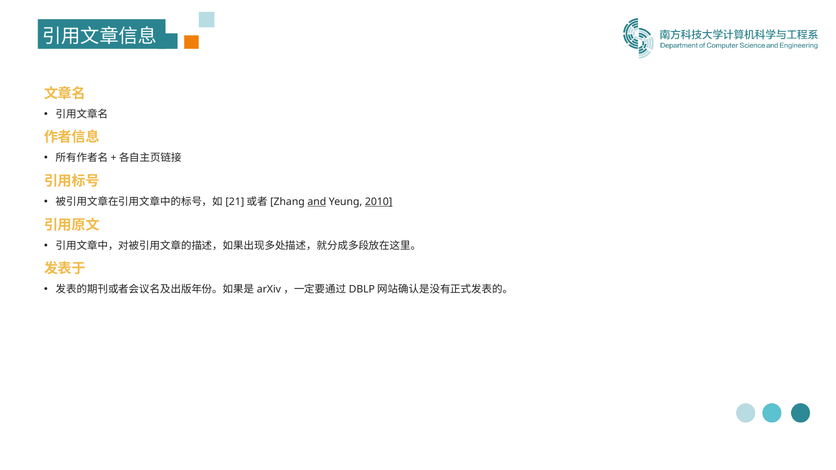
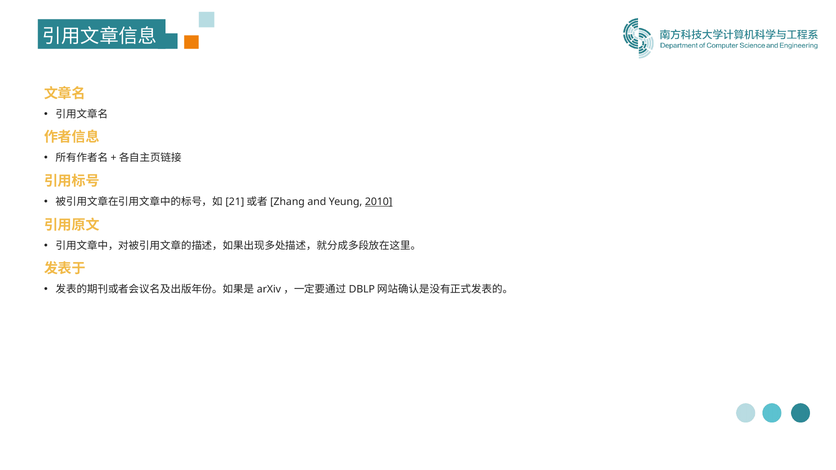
and underline: present -> none (317, 202)
